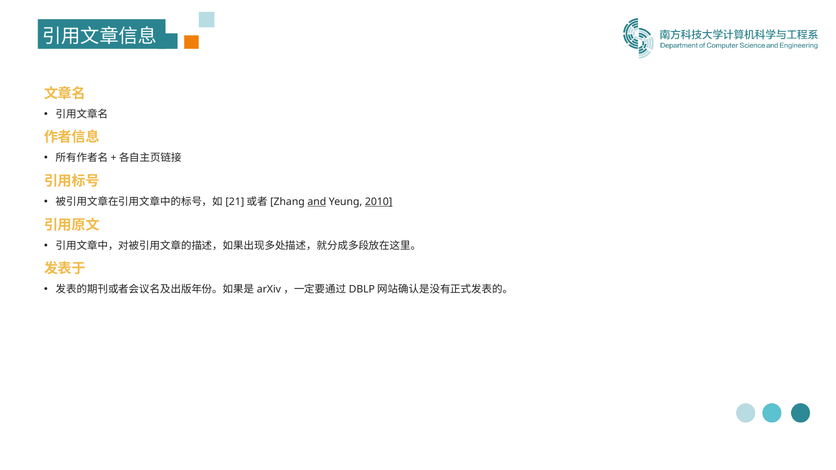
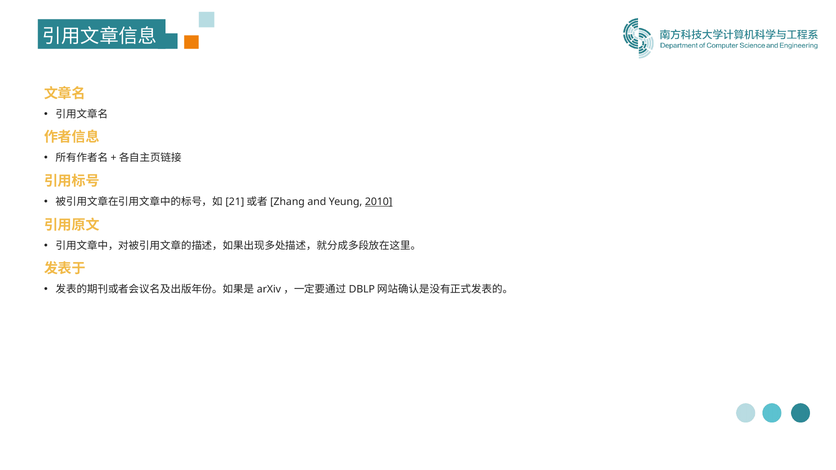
and underline: present -> none (317, 202)
